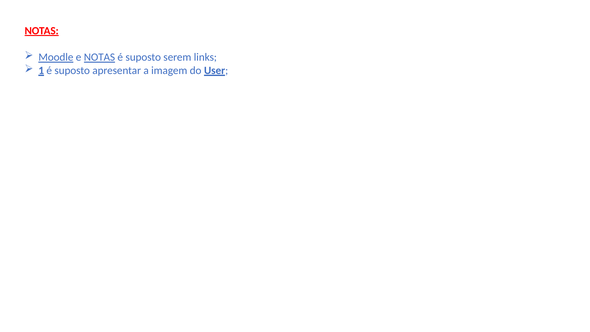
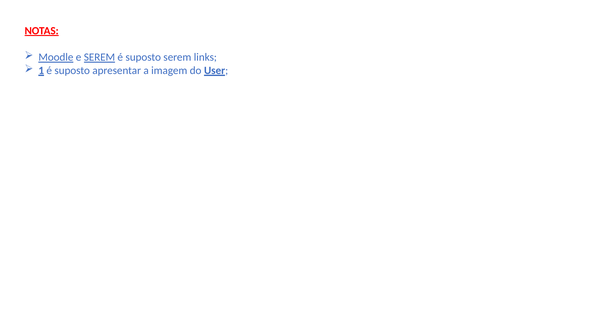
e NOTAS: NOTAS -> SEREM (99, 57)
